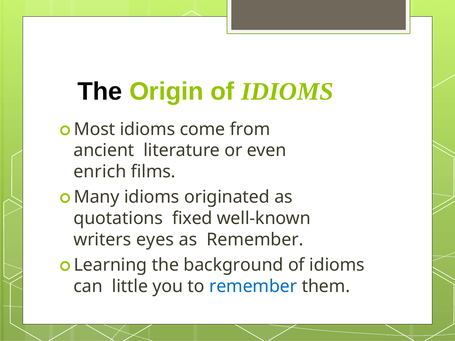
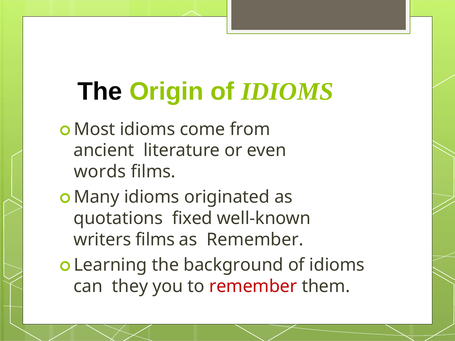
enrich: enrich -> words (100, 172)
writers eyes: eyes -> films (155, 240)
little: little -> they (130, 287)
remember colour: blue -> red (253, 287)
